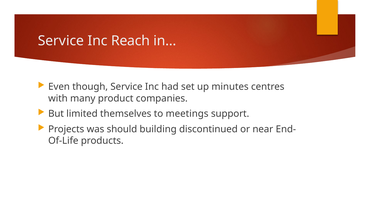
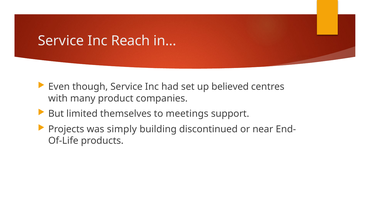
minutes: minutes -> believed (230, 87)
should: should -> simply (122, 129)
